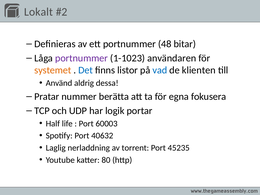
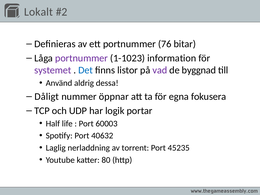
48: 48 -> 76 (165, 44)
användaren: användaren -> information (172, 58)
systemet colour: orange -> purple (53, 70)
vad colour: blue -> purple (160, 70)
klienten: klienten -> byggnad (199, 70)
Pratar: Pratar -> Dåligt (47, 97)
berätta: berätta -> öppnar (114, 97)
